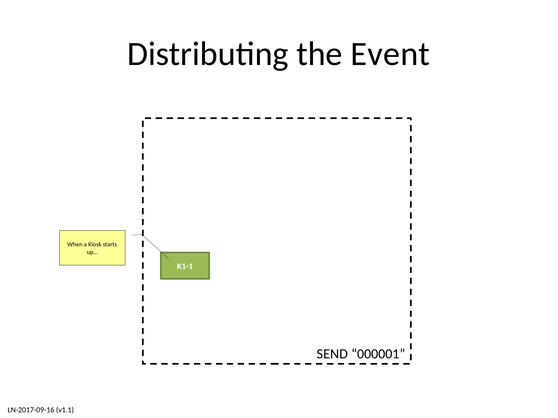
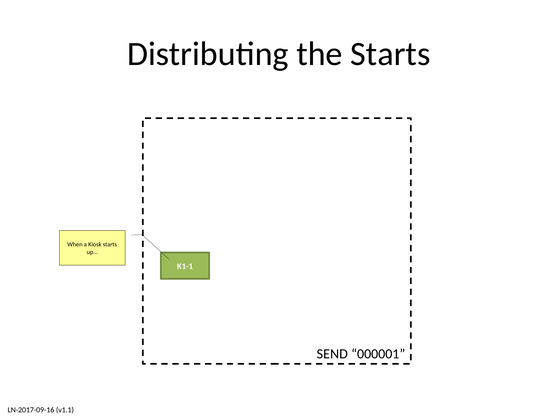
the Event: Event -> Starts (390, 54)
